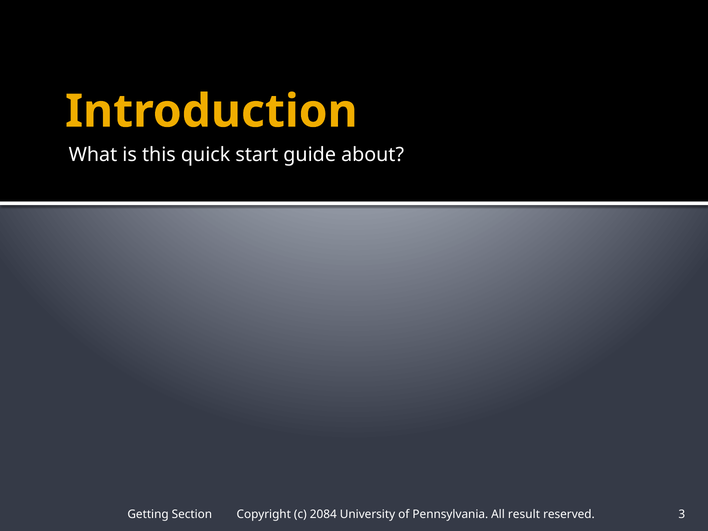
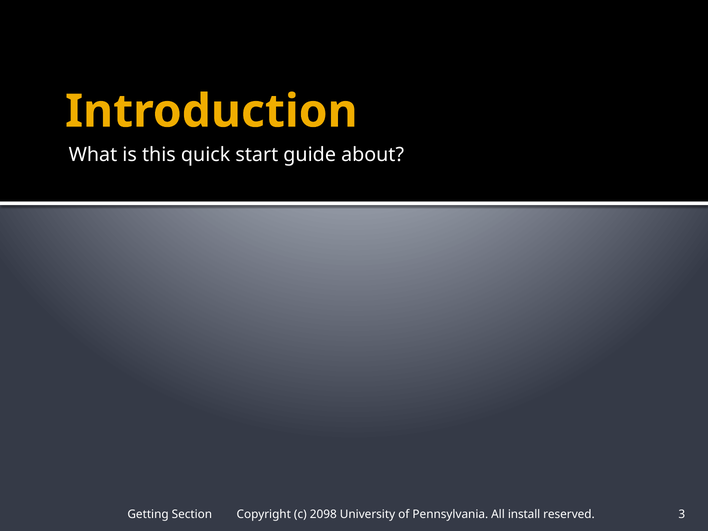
2084: 2084 -> 2098 (323, 515)
result: result -> install (524, 515)
